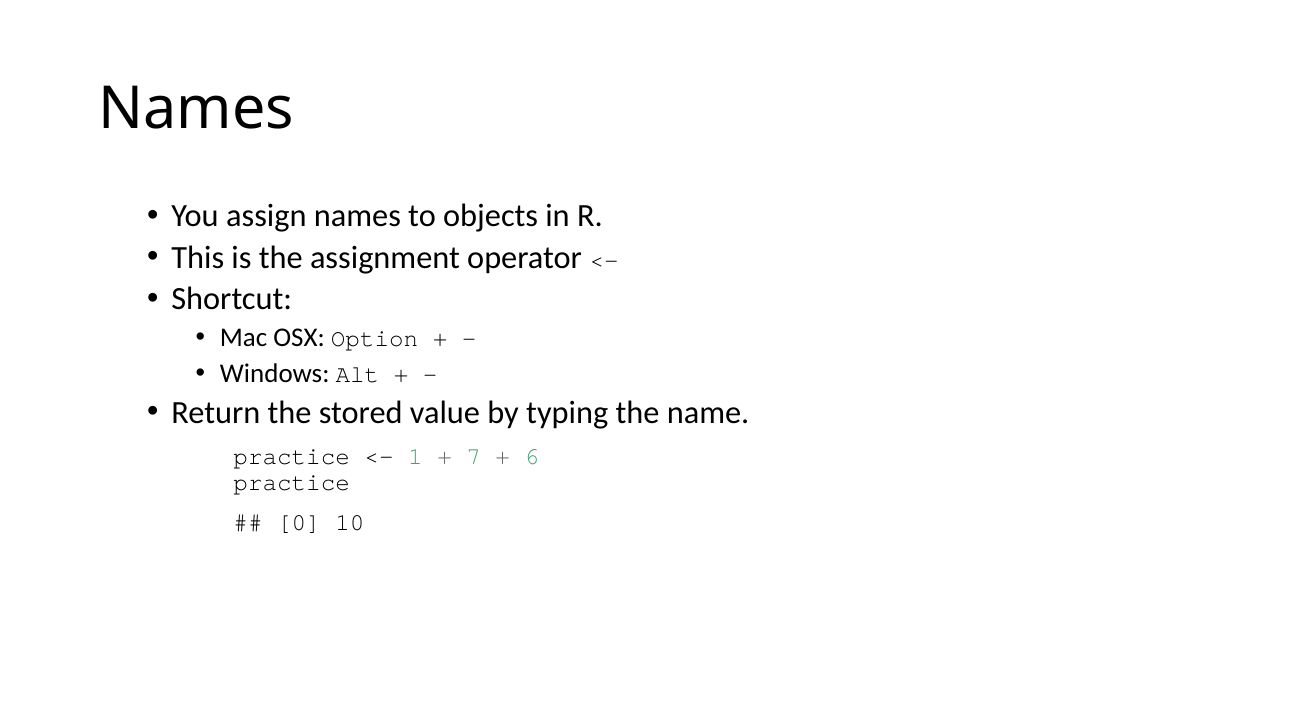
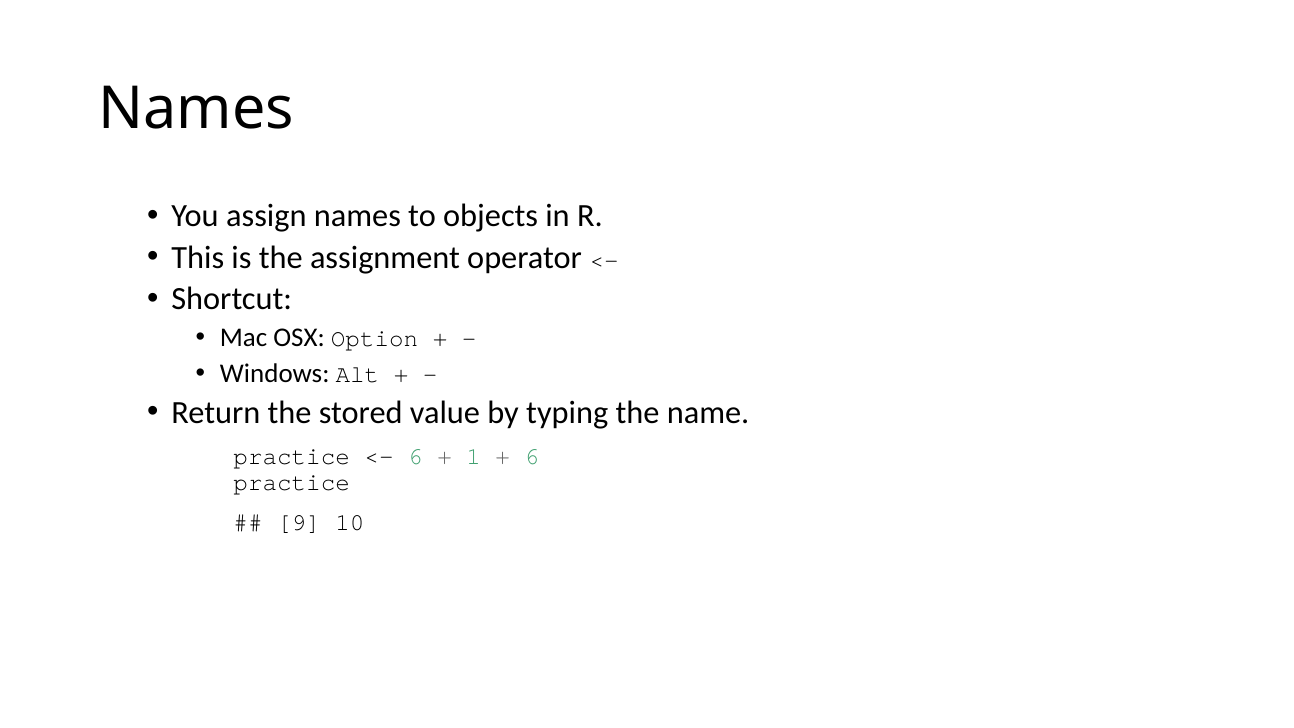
1: 1 -> 6 (415, 457)
7: 7 -> 1 (474, 457)
0: 0 -> 9 (299, 523)
